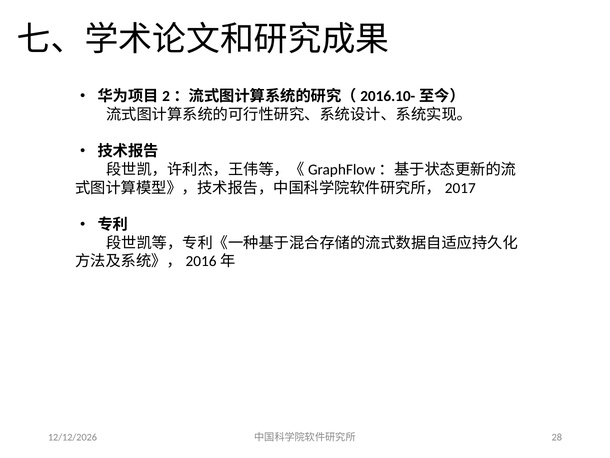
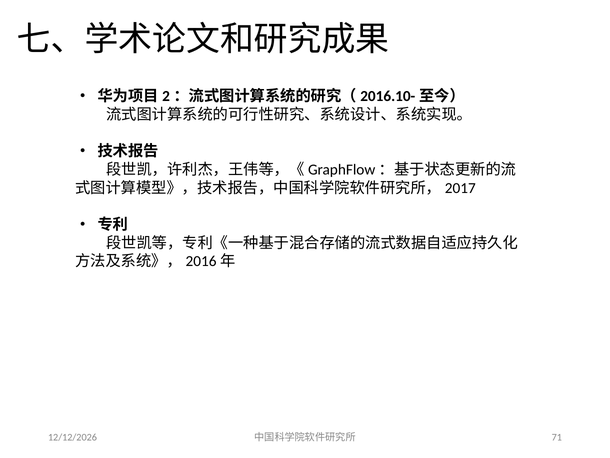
28: 28 -> 71 (557, 437)
